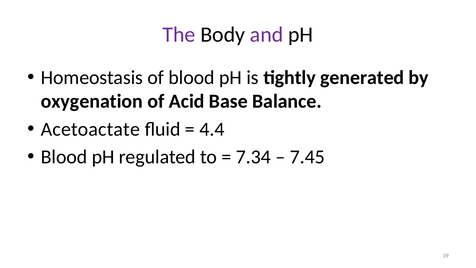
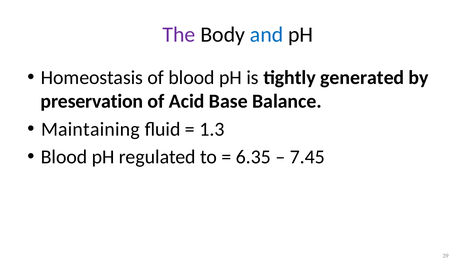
and colour: purple -> blue (267, 35)
oxygenation: oxygenation -> preservation (92, 101)
Acetoactate: Acetoactate -> Maintaining (90, 129)
4.4: 4.4 -> 1.3 (212, 129)
7.34: 7.34 -> 6.35 (253, 157)
